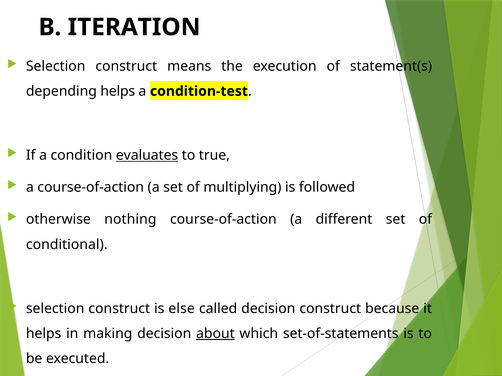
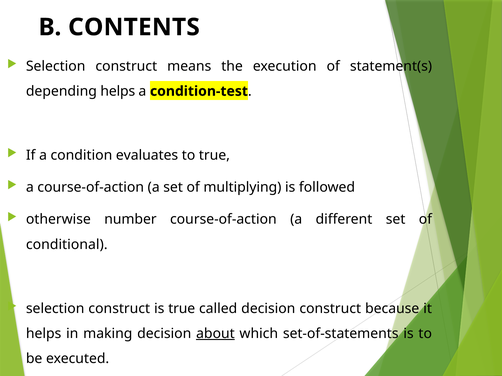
ITERATION: ITERATION -> CONTENTS (134, 27)
evaluates underline: present -> none (147, 155)
nothing: nothing -> number (130, 220)
is else: else -> true (182, 309)
